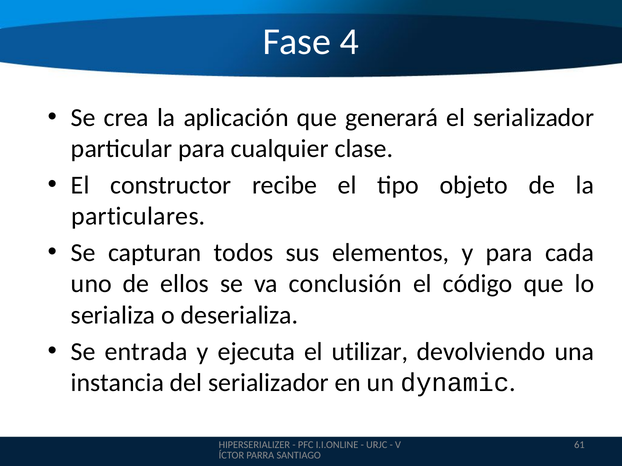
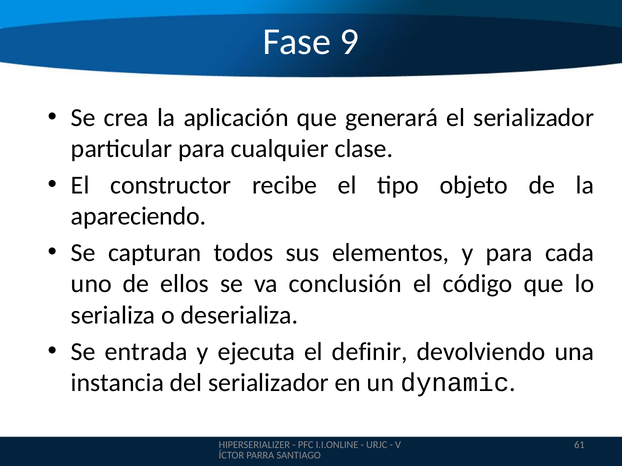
4: 4 -> 9 (349, 42)
particulares: particulares -> apareciendo (139, 216)
utilizar: utilizar -> definir (370, 352)
